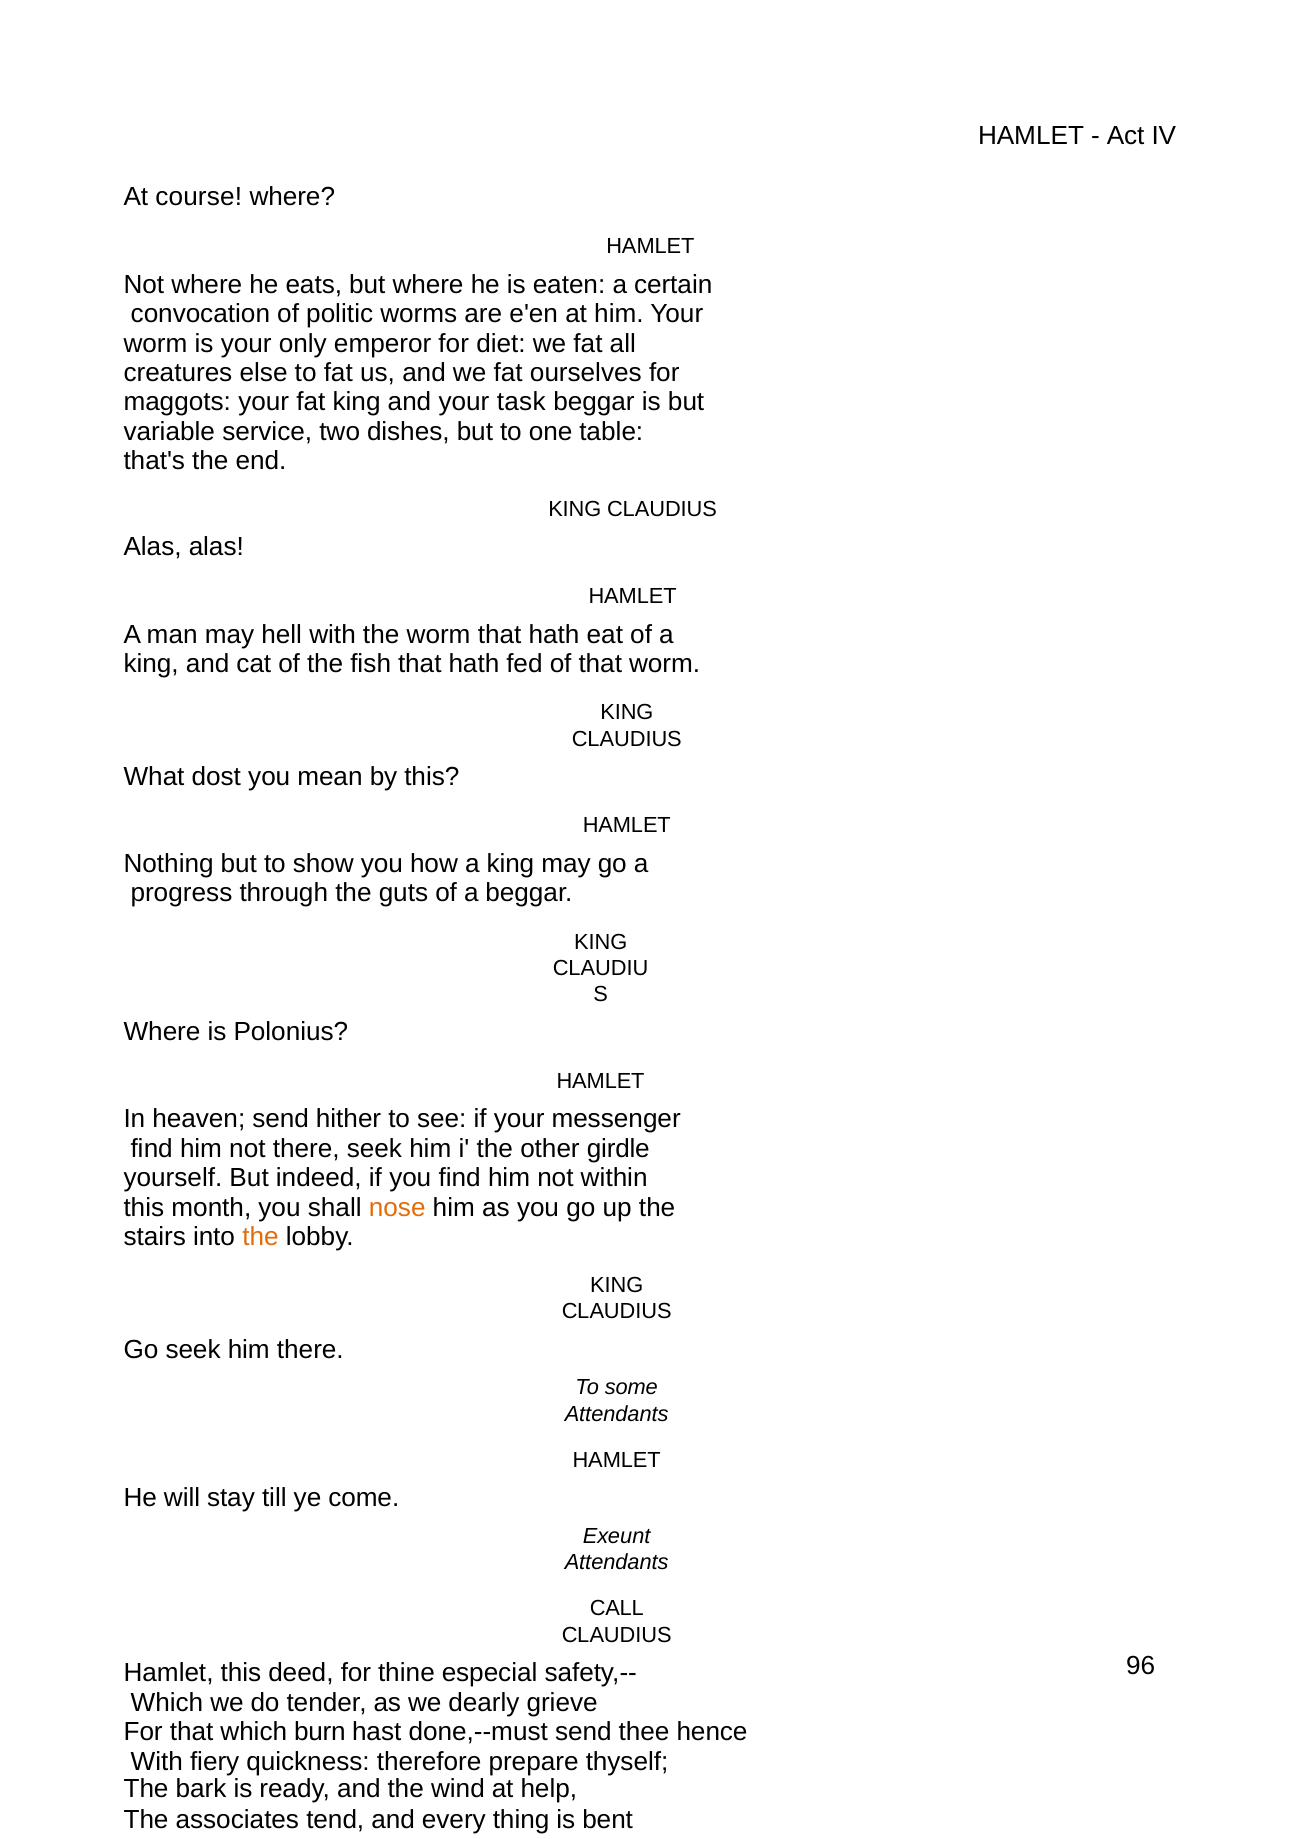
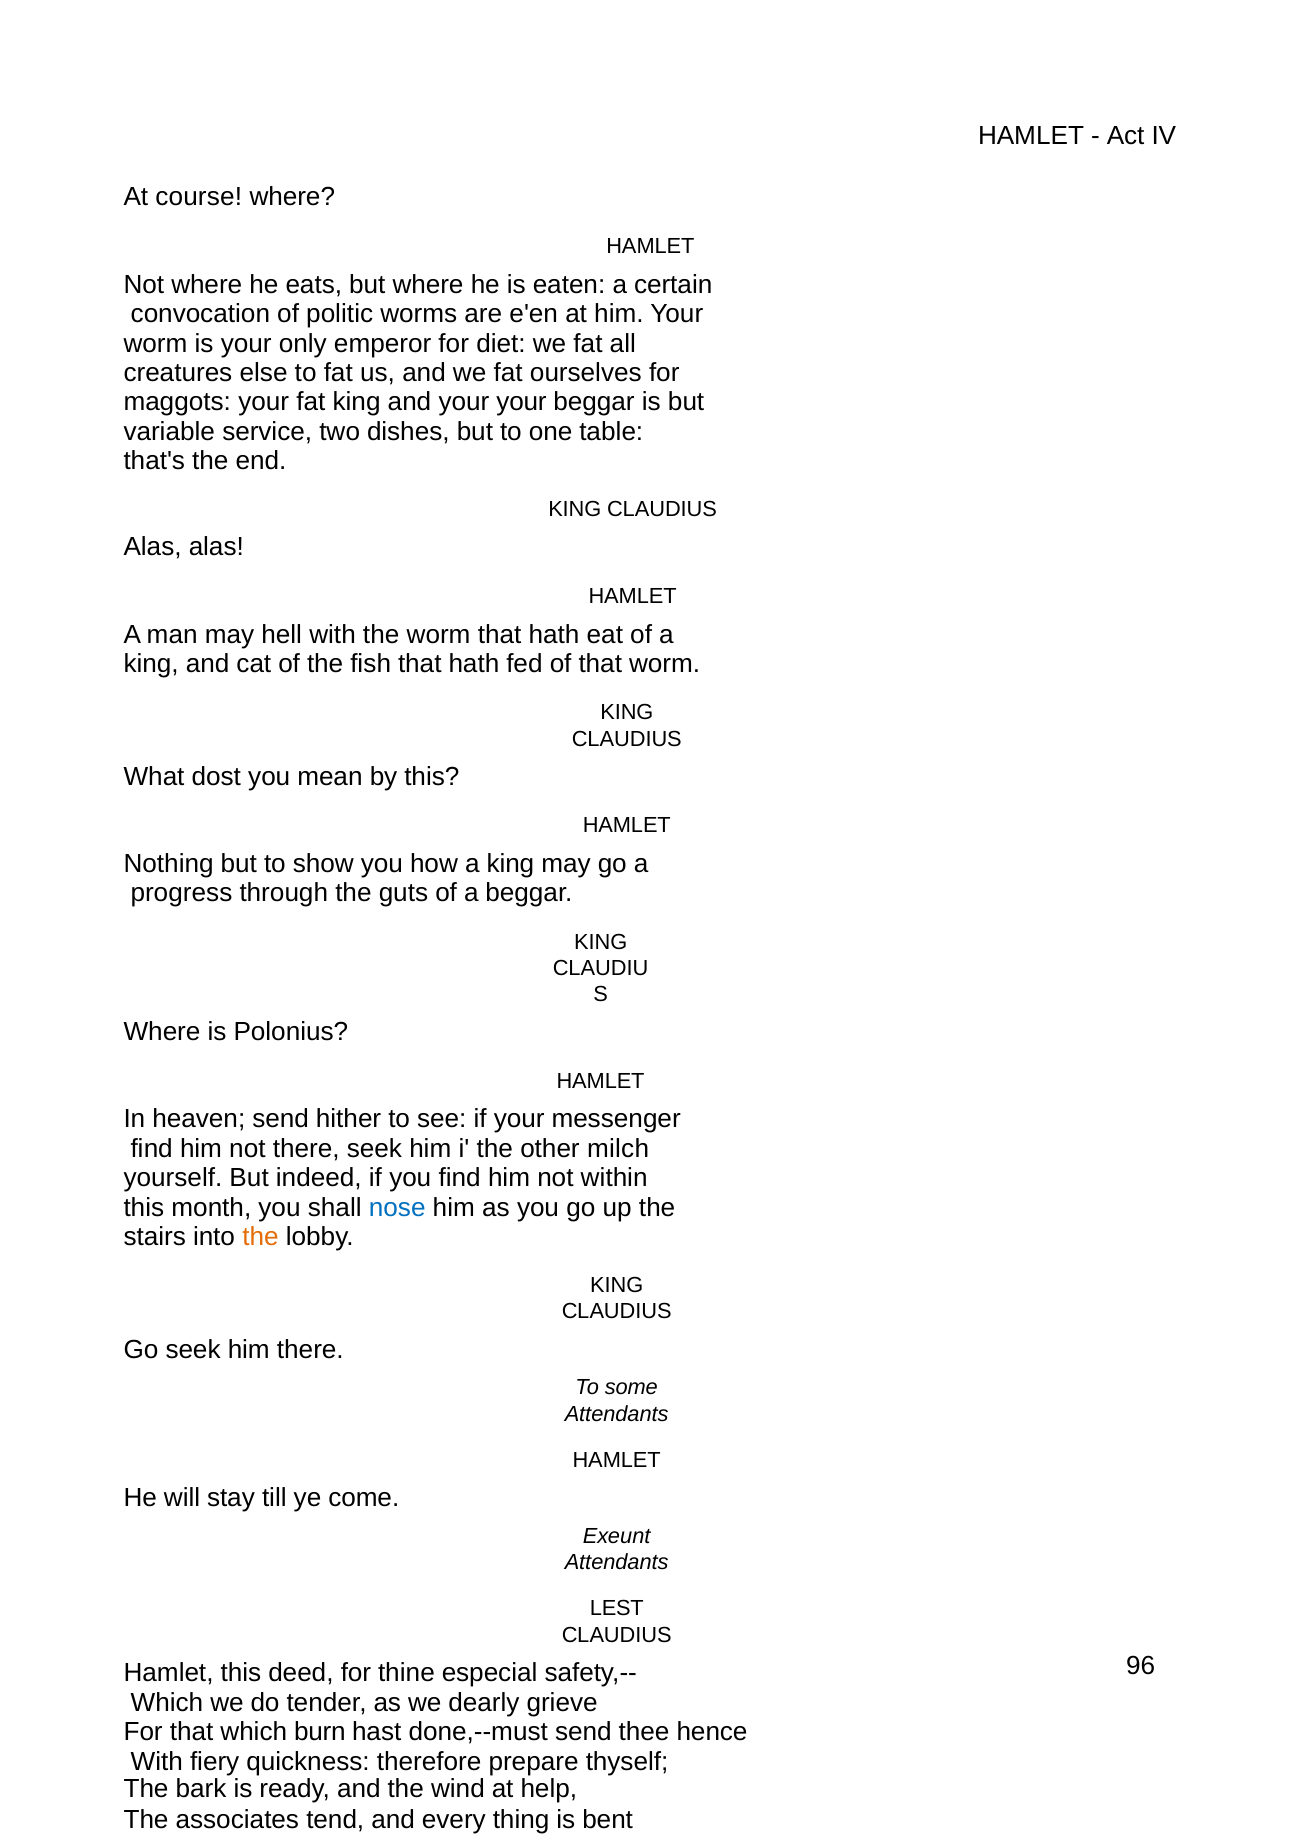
your task: task -> your (522, 402)
girdle: girdle -> milch (618, 1149)
nose colour: orange -> blue (397, 1207)
CALL: CALL -> LEST (617, 1608)
